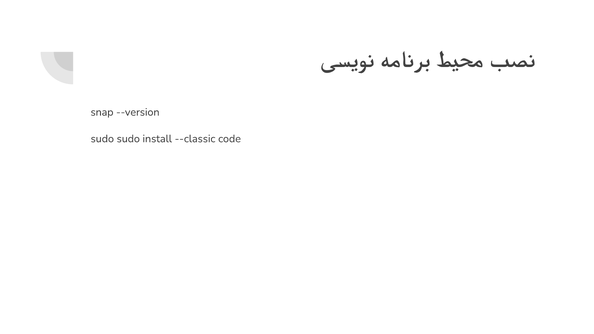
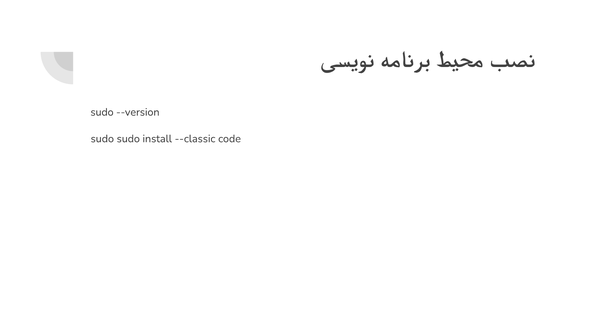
snap: snap -> sudo (102, 112)
